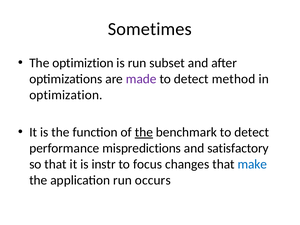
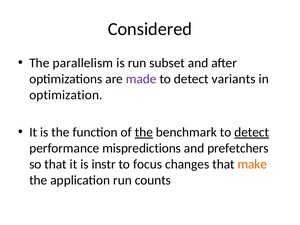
Sometimes: Sometimes -> Considered (150, 29)
optimiztion: optimiztion -> parallelism (83, 63)
method: method -> variants (234, 79)
detect underline: none -> present (252, 132)
satisfactory: satisfactory -> prefetchers (238, 148)
make colour: blue -> orange (252, 164)
occurs: occurs -> counts (153, 180)
